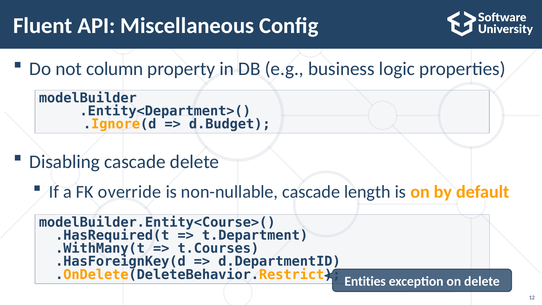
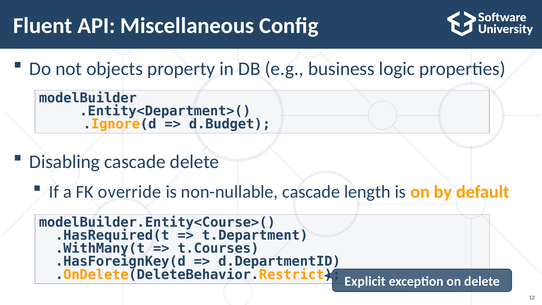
column: column -> objects (115, 69)
Entities: Entities -> Explicit (365, 281)
